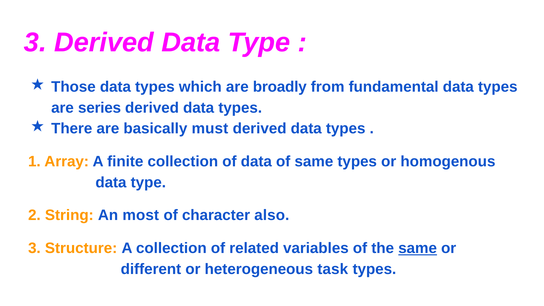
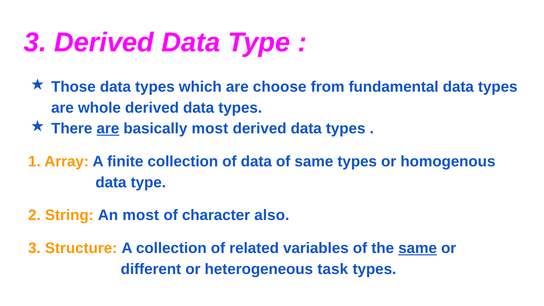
broadly: broadly -> choose (280, 87)
series: series -> whole (99, 108)
are underline: none -> present (108, 129)
basically must: must -> most (210, 129)
